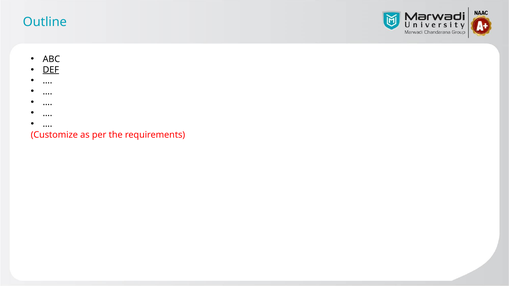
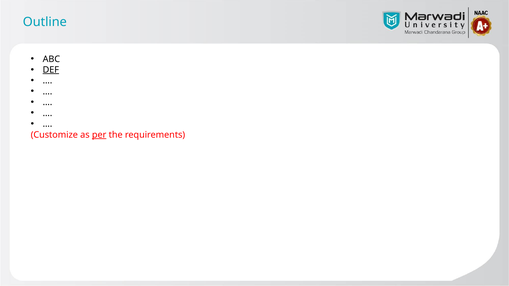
per underline: none -> present (99, 135)
